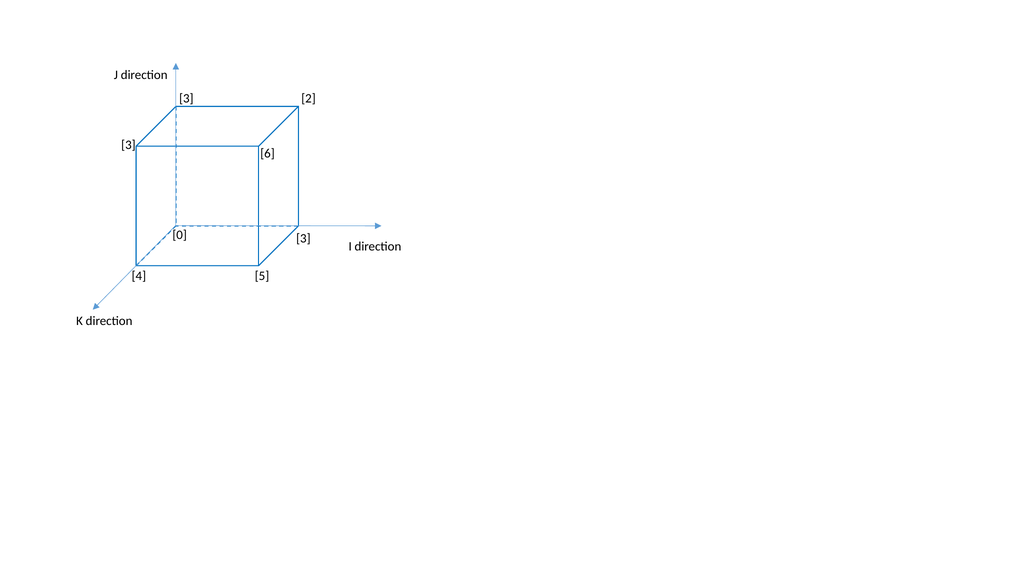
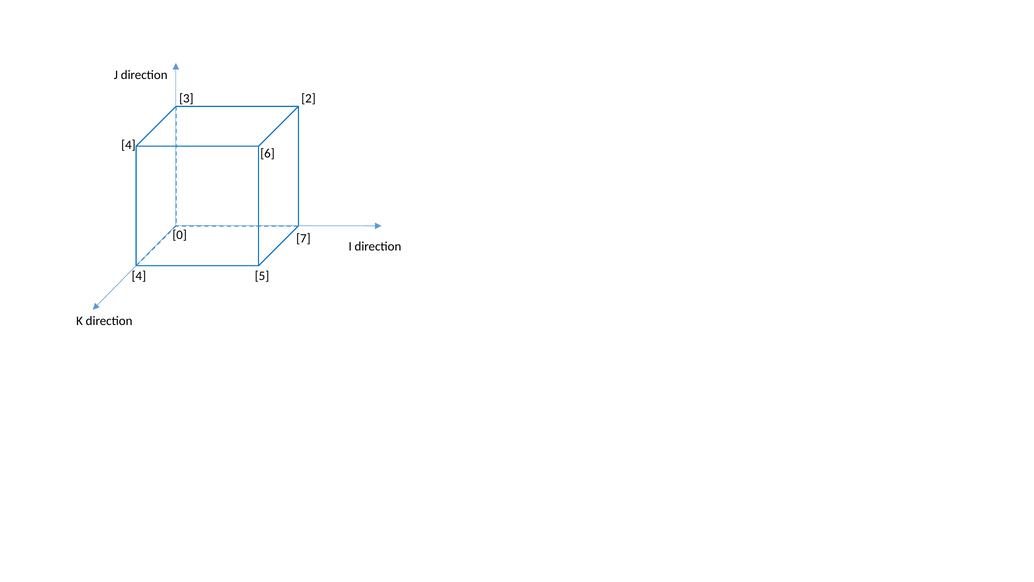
3: 3 -> 4 (128, 145)
0 3: 3 -> 7 (303, 238)
